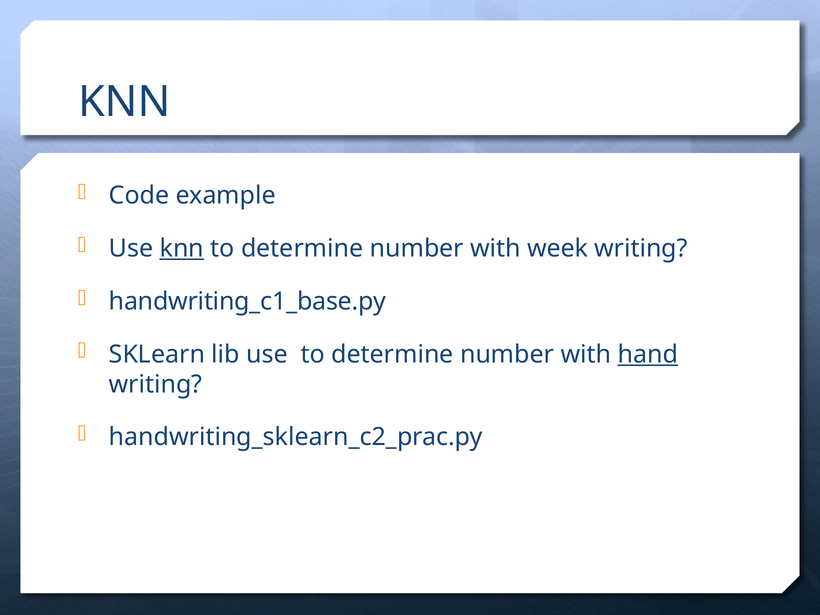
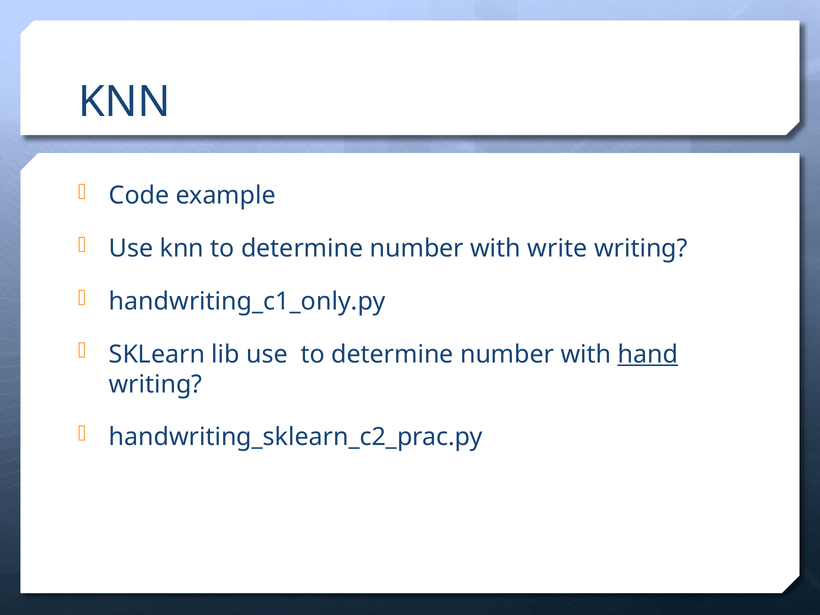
knn underline: present -> none (182, 249)
week: week -> write (557, 249)
handwriting_c1_base.py: handwriting_c1_base.py -> handwriting_c1_only.py (247, 301)
